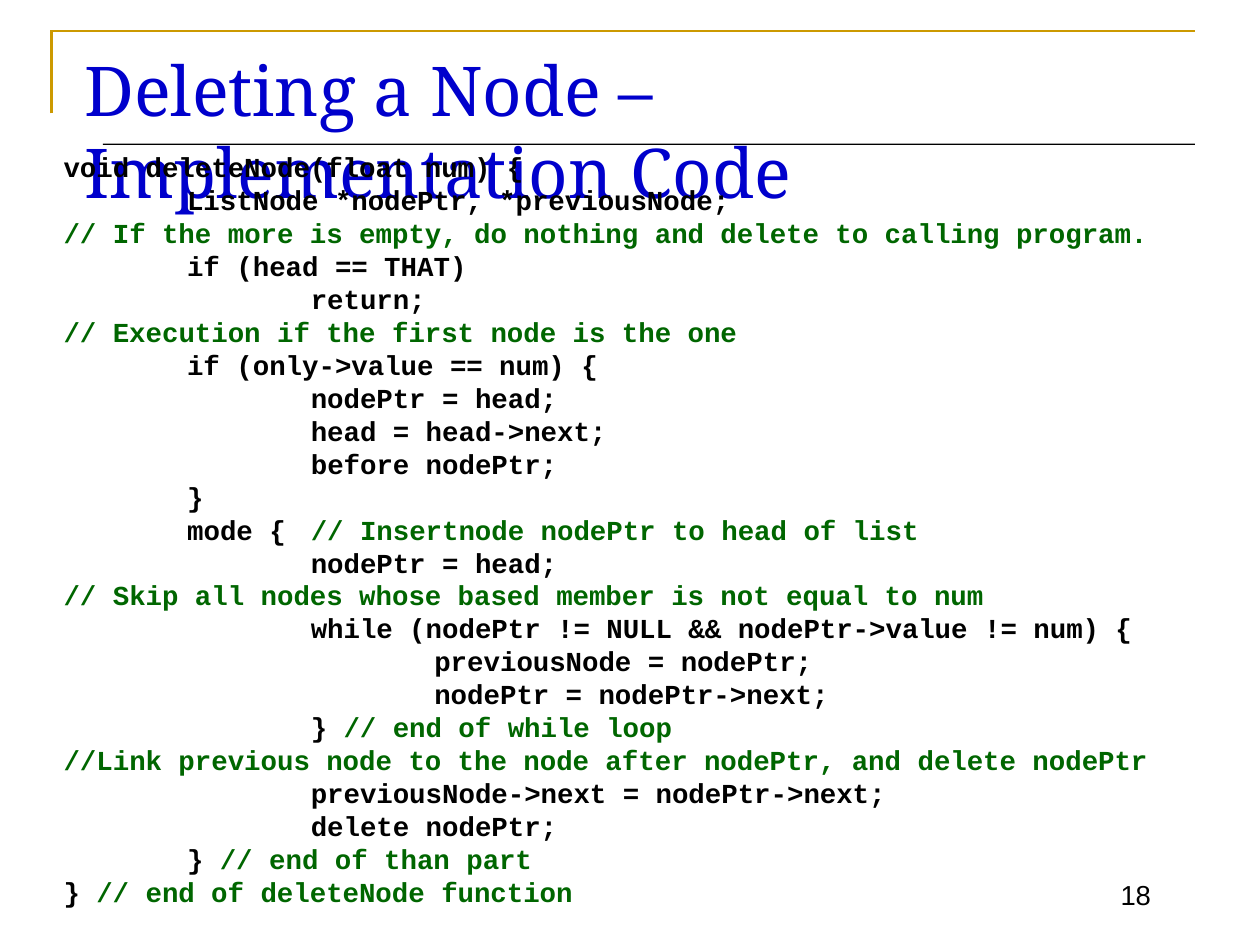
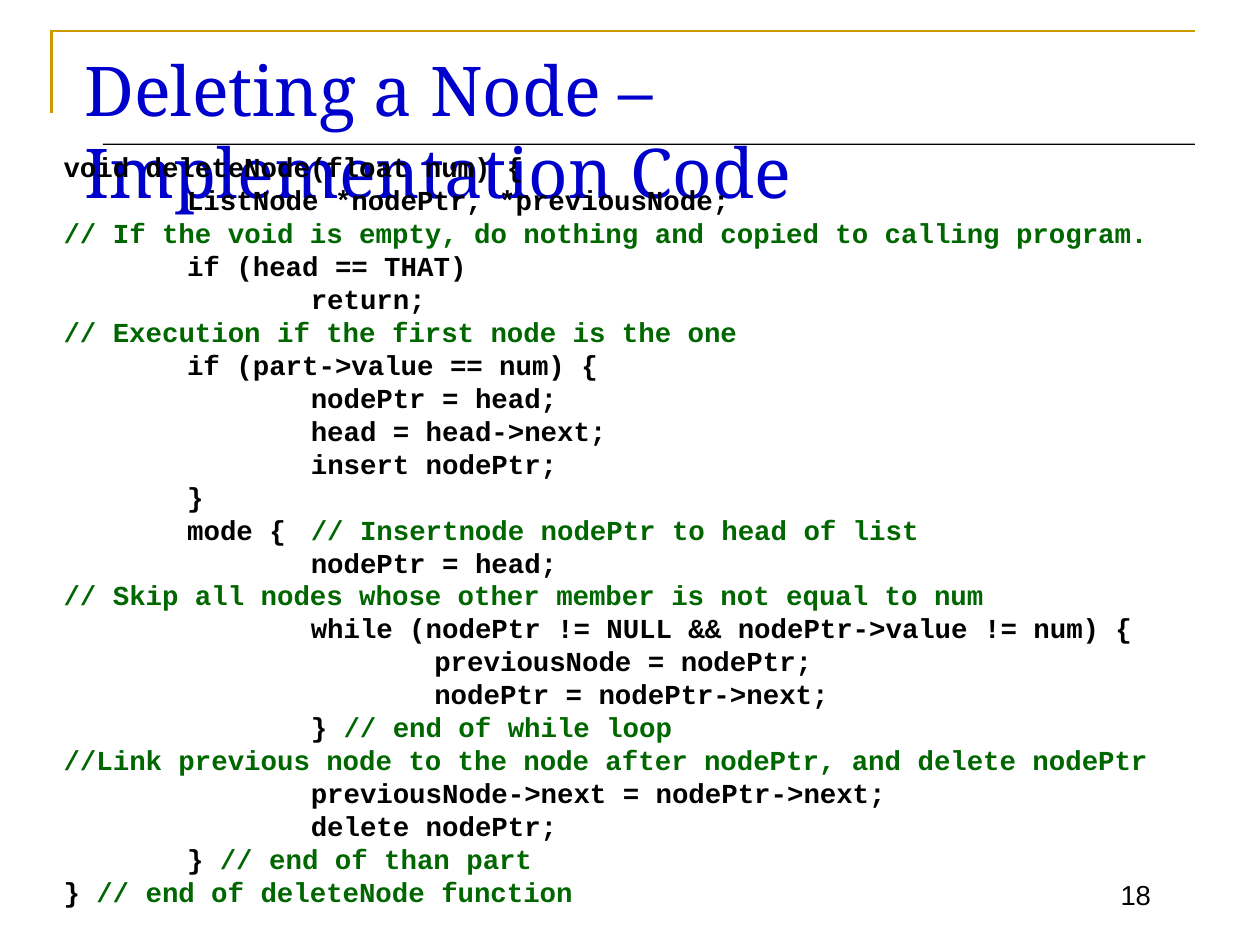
the more: more -> void (261, 235)
nothing and delete: delete -> copied (770, 235)
only->value: only->value -> part->value (335, 366)
before: before -> insert (360, 465)
based: based -> other (499, 597)
